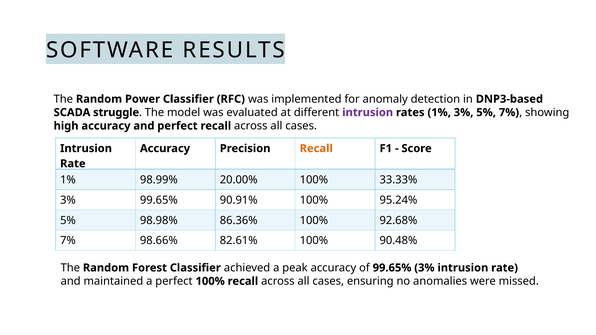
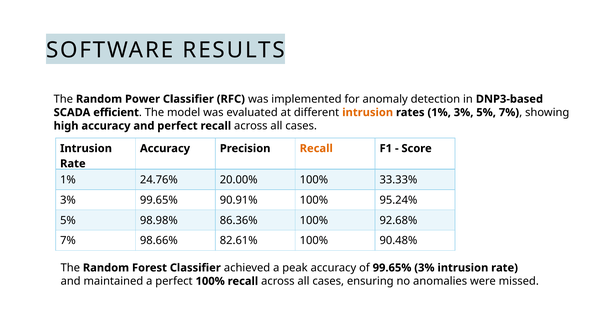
struggle: struggle -> efficient (116, 113)
intrusion colour: purple -> orange (368, 113)
98.99%: 98.99% -> 24.76% (159, 180)
